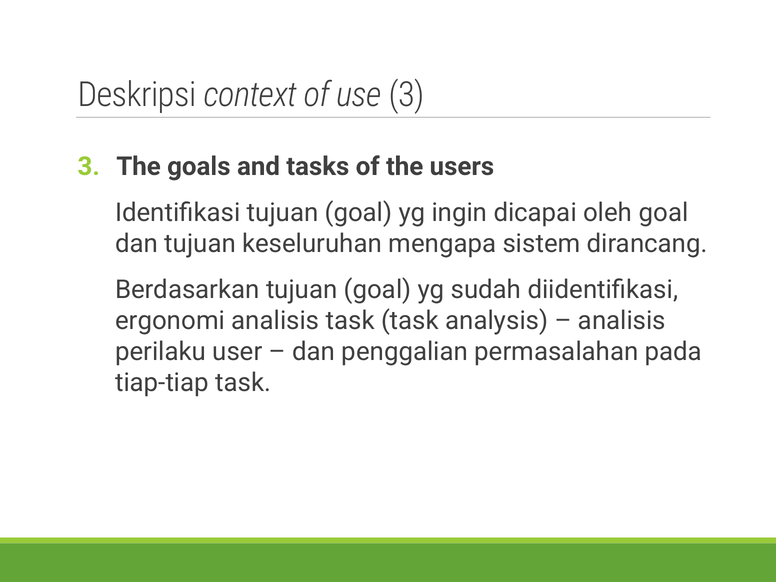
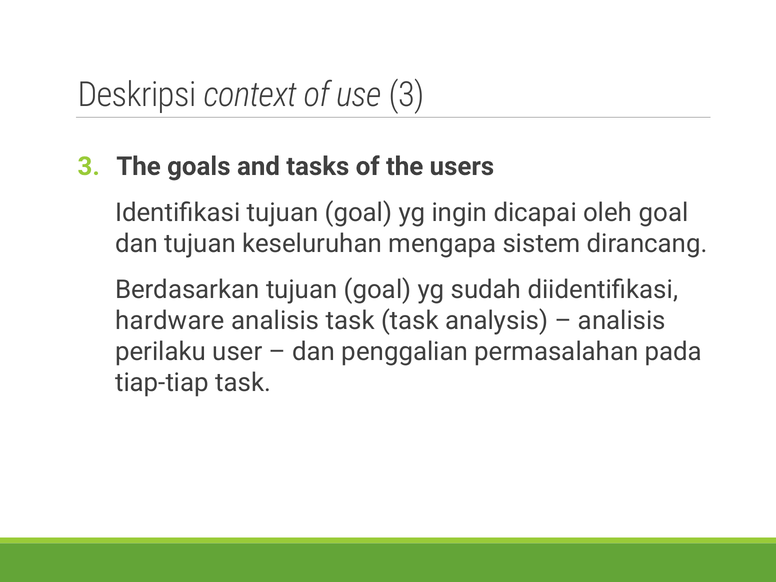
ergonomi: ergonomi -> hardware (170, 321)
